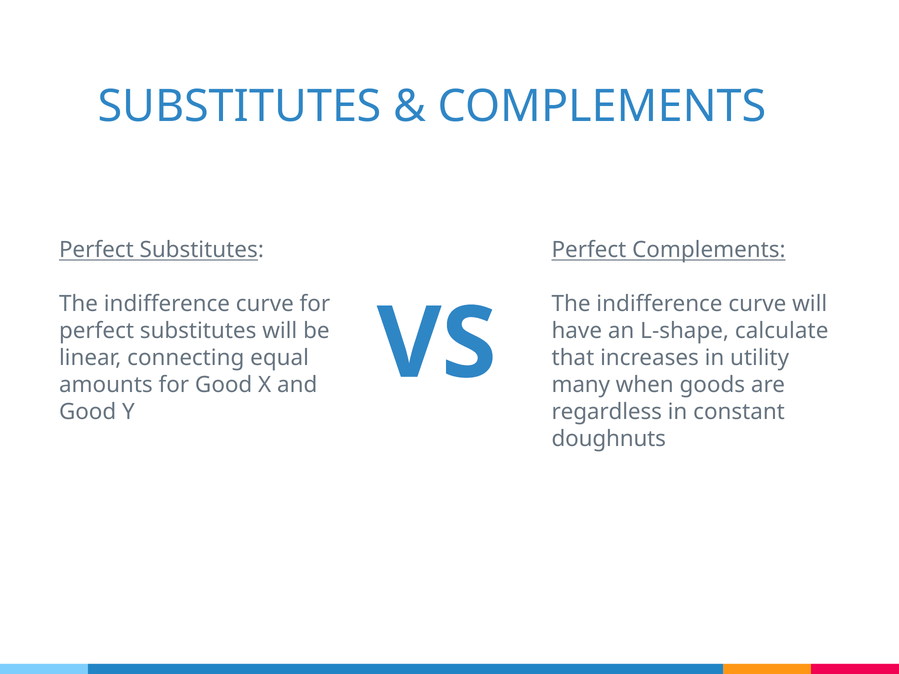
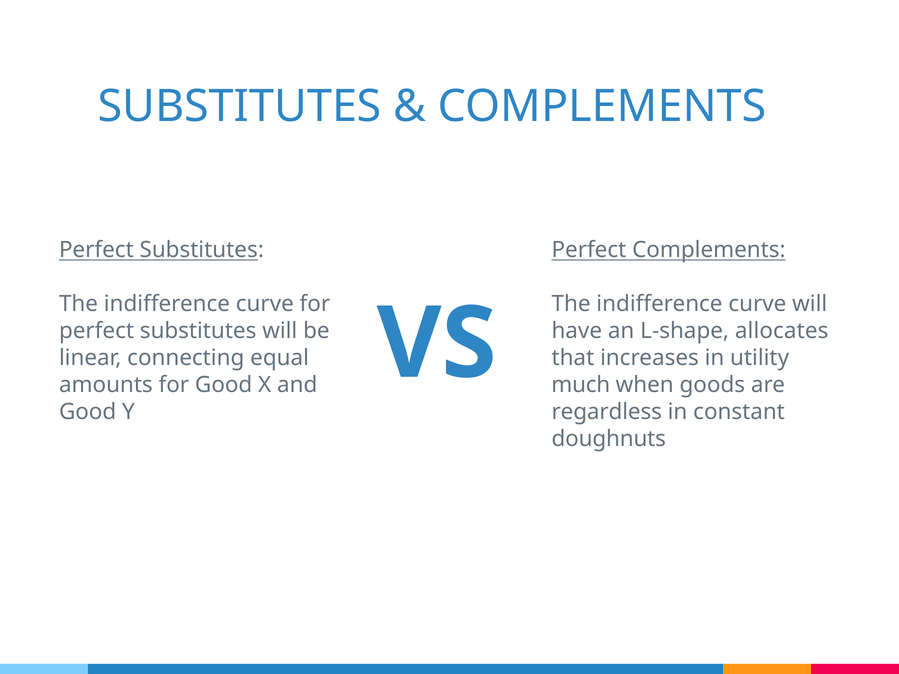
calculate: calculate -> allocates (782, 331)
many: many -> much (581, 385)
